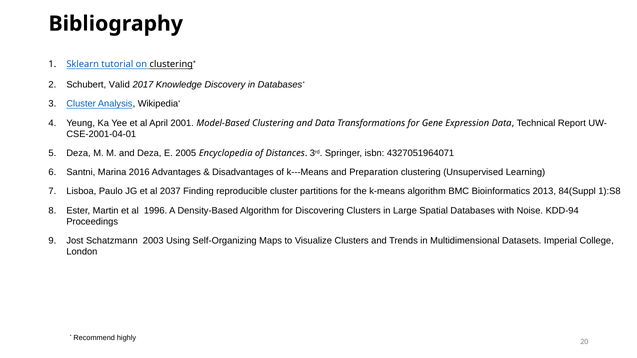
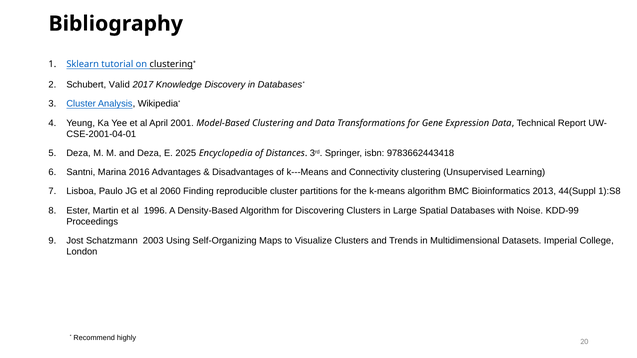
2005: 2005 -> 2025 (186, 153)
4327051964071: 4327051964071 -> 9783662443418 (421, 153)
Preparation: Preparation -> Connectivity (374, 172)
2037: 2037 -> 2060 (170, 192)
84(Suppl: 84(Suppl -> 44(Suppl (577, 192)
KDD-94: KDD-94 -> KDD-99 (562, 211)
